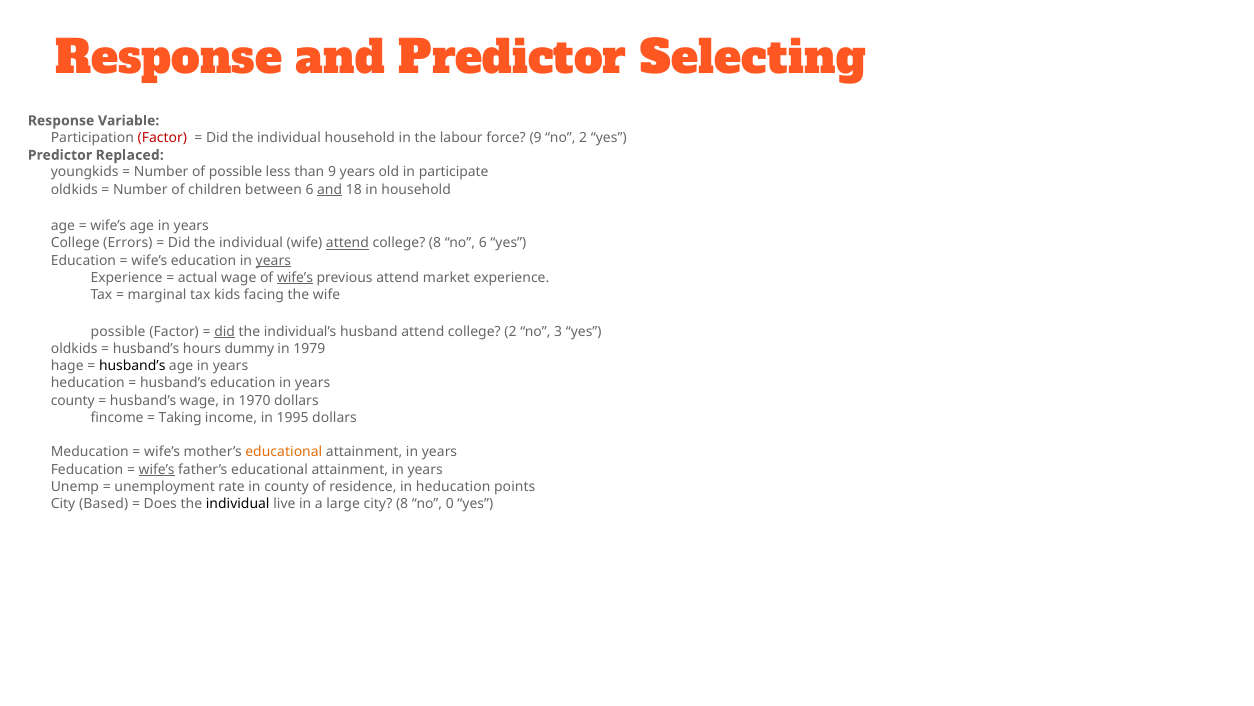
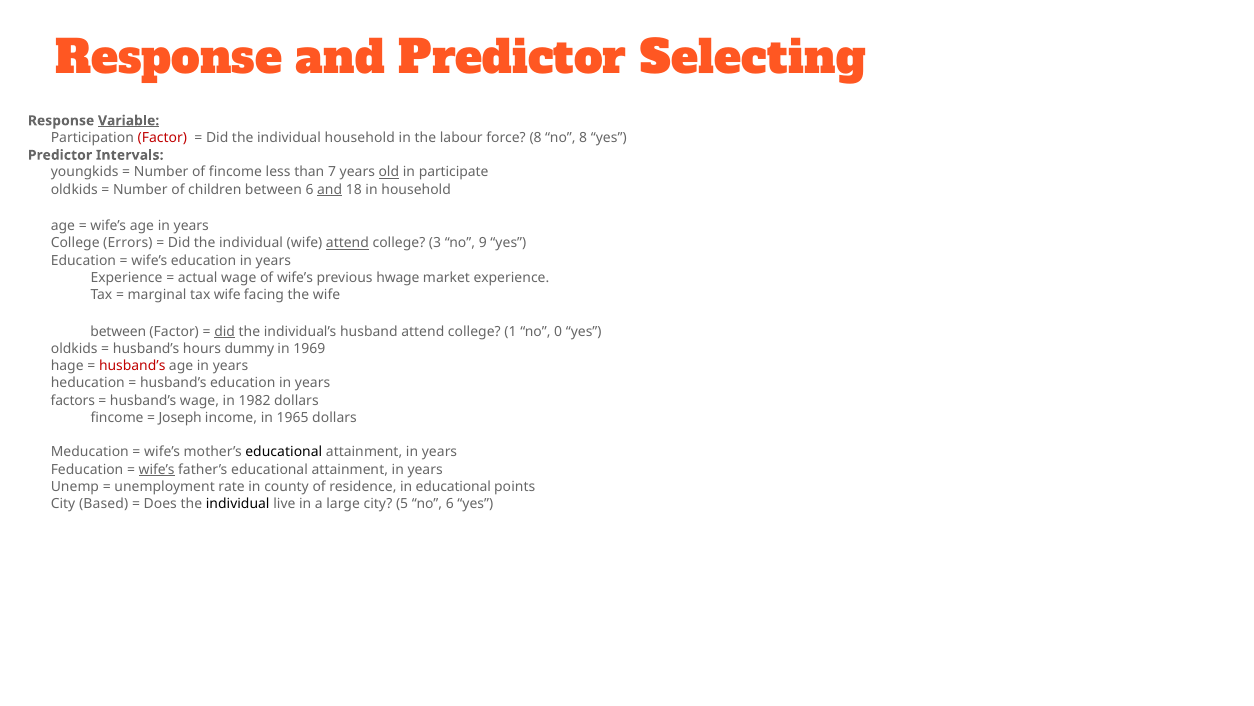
Variable underline: none -> present (129, 121)
force 9: 9 -> 8 (536, 138)
no 2: 2 -> 8 (583, 138)
Replaced: Replaced -> Intervals (130, 155)
of possible: possible -> fincome (236, 172)
than 9: 9 -> 7 (332, 172)
old underline: none -> present (389, 172)
college 8: 8 -> 3 (435, 243)
no 6: 6 -> 9 (483, 243)
years underline: present -> none (273, 260)
wife’s underline: present -> none (295, 278)
previous attend: attend -> hwage (398, 278)
tax kids: kids -> wife (227, 295)
possible: possible -> between (118, 331)
college 2: 2 -> 1 (511, 331)
3: 3 -> 0 (558, 331)
1979: 1979 -> 1969 (309, 348)
husband’s colour: black -> red (132, 366)
county: county -> factors (73, 400)
1970: 1970 -> 1982 (255, 400)
Taking: Taking -> Joseph (180, 417)
1995: 1995 -> 1965 (293, 417)
educational colour: orange -> black (284, 452)
in heducation: heducation -> educational (453, 486)
city 8: 8 -> 5 (402, 503)
no 0: 0 -> 6 (450, 503)
